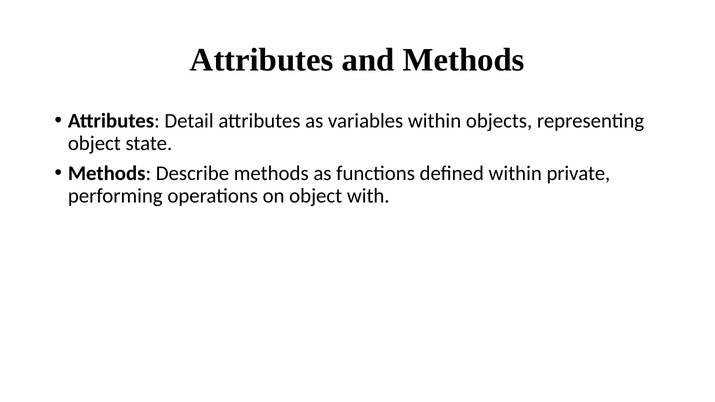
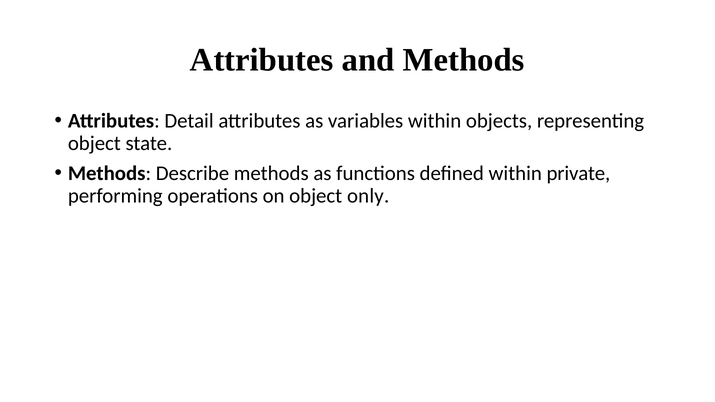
with: with -> only (368, 196)
